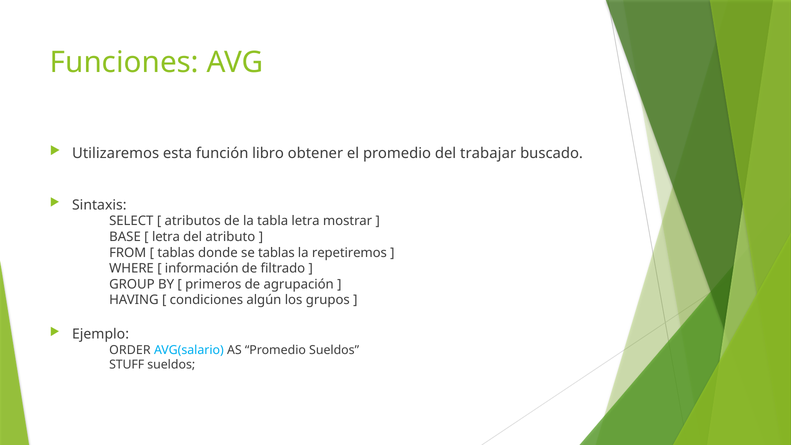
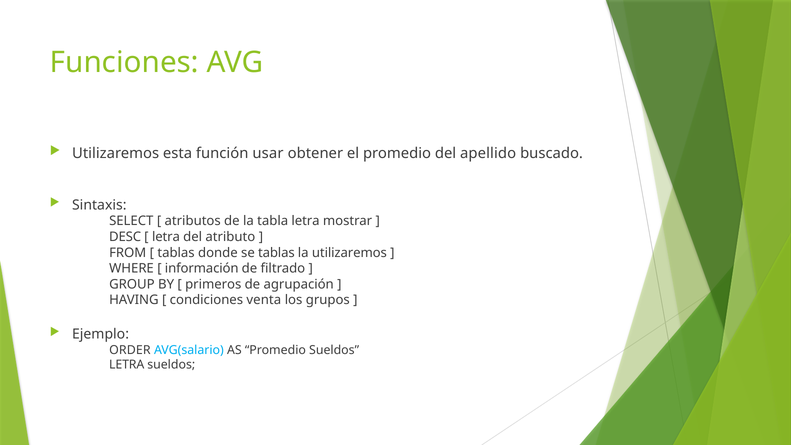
libro: libro -> usar (268, 153)
trabajar: trabajar -> apellido (488, 153)
BASE: BASE -> DESC (125, 237)
la repetiremos: repetiremos -> utilizaremos (349, 253)
algún: algún -> venta (264, 300)
STUFF: STUFF -> LETRA (127, 365)
